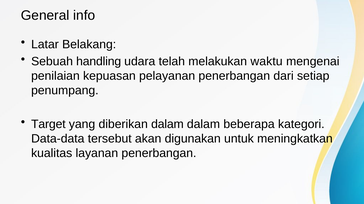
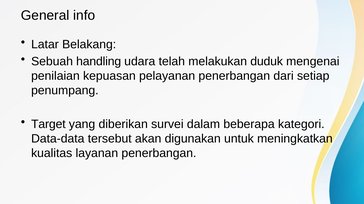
waktu: waktu -> duduk (267, 62)
diberikan dalam: dalam -> survei (167, 125)
